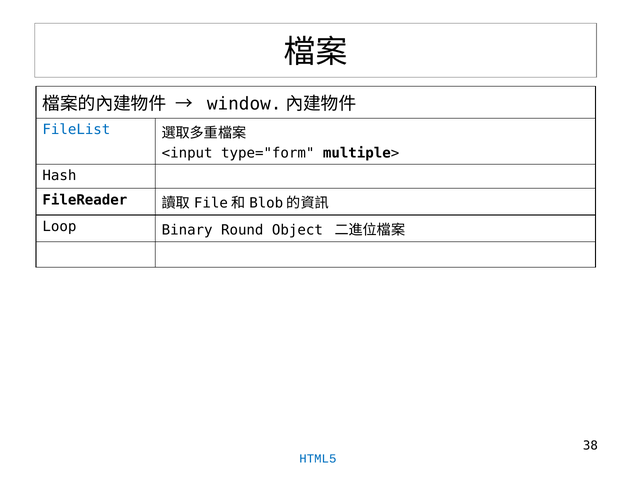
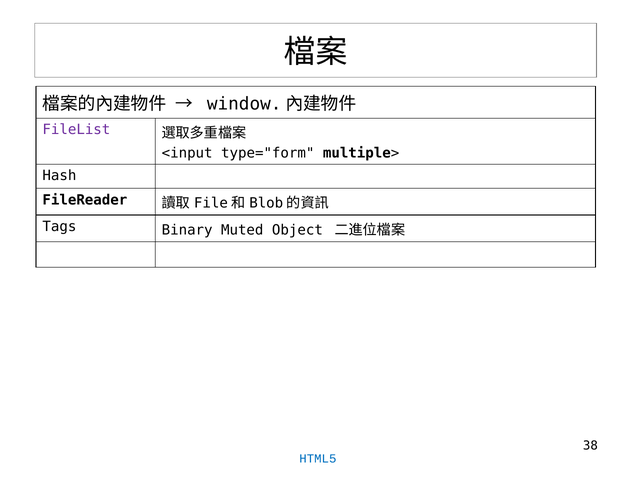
FileList colour: blue -> purple (76, 130)
Loop: Loop -> Tags (59, 227)
Round: Round -> Muted (242, 230)
